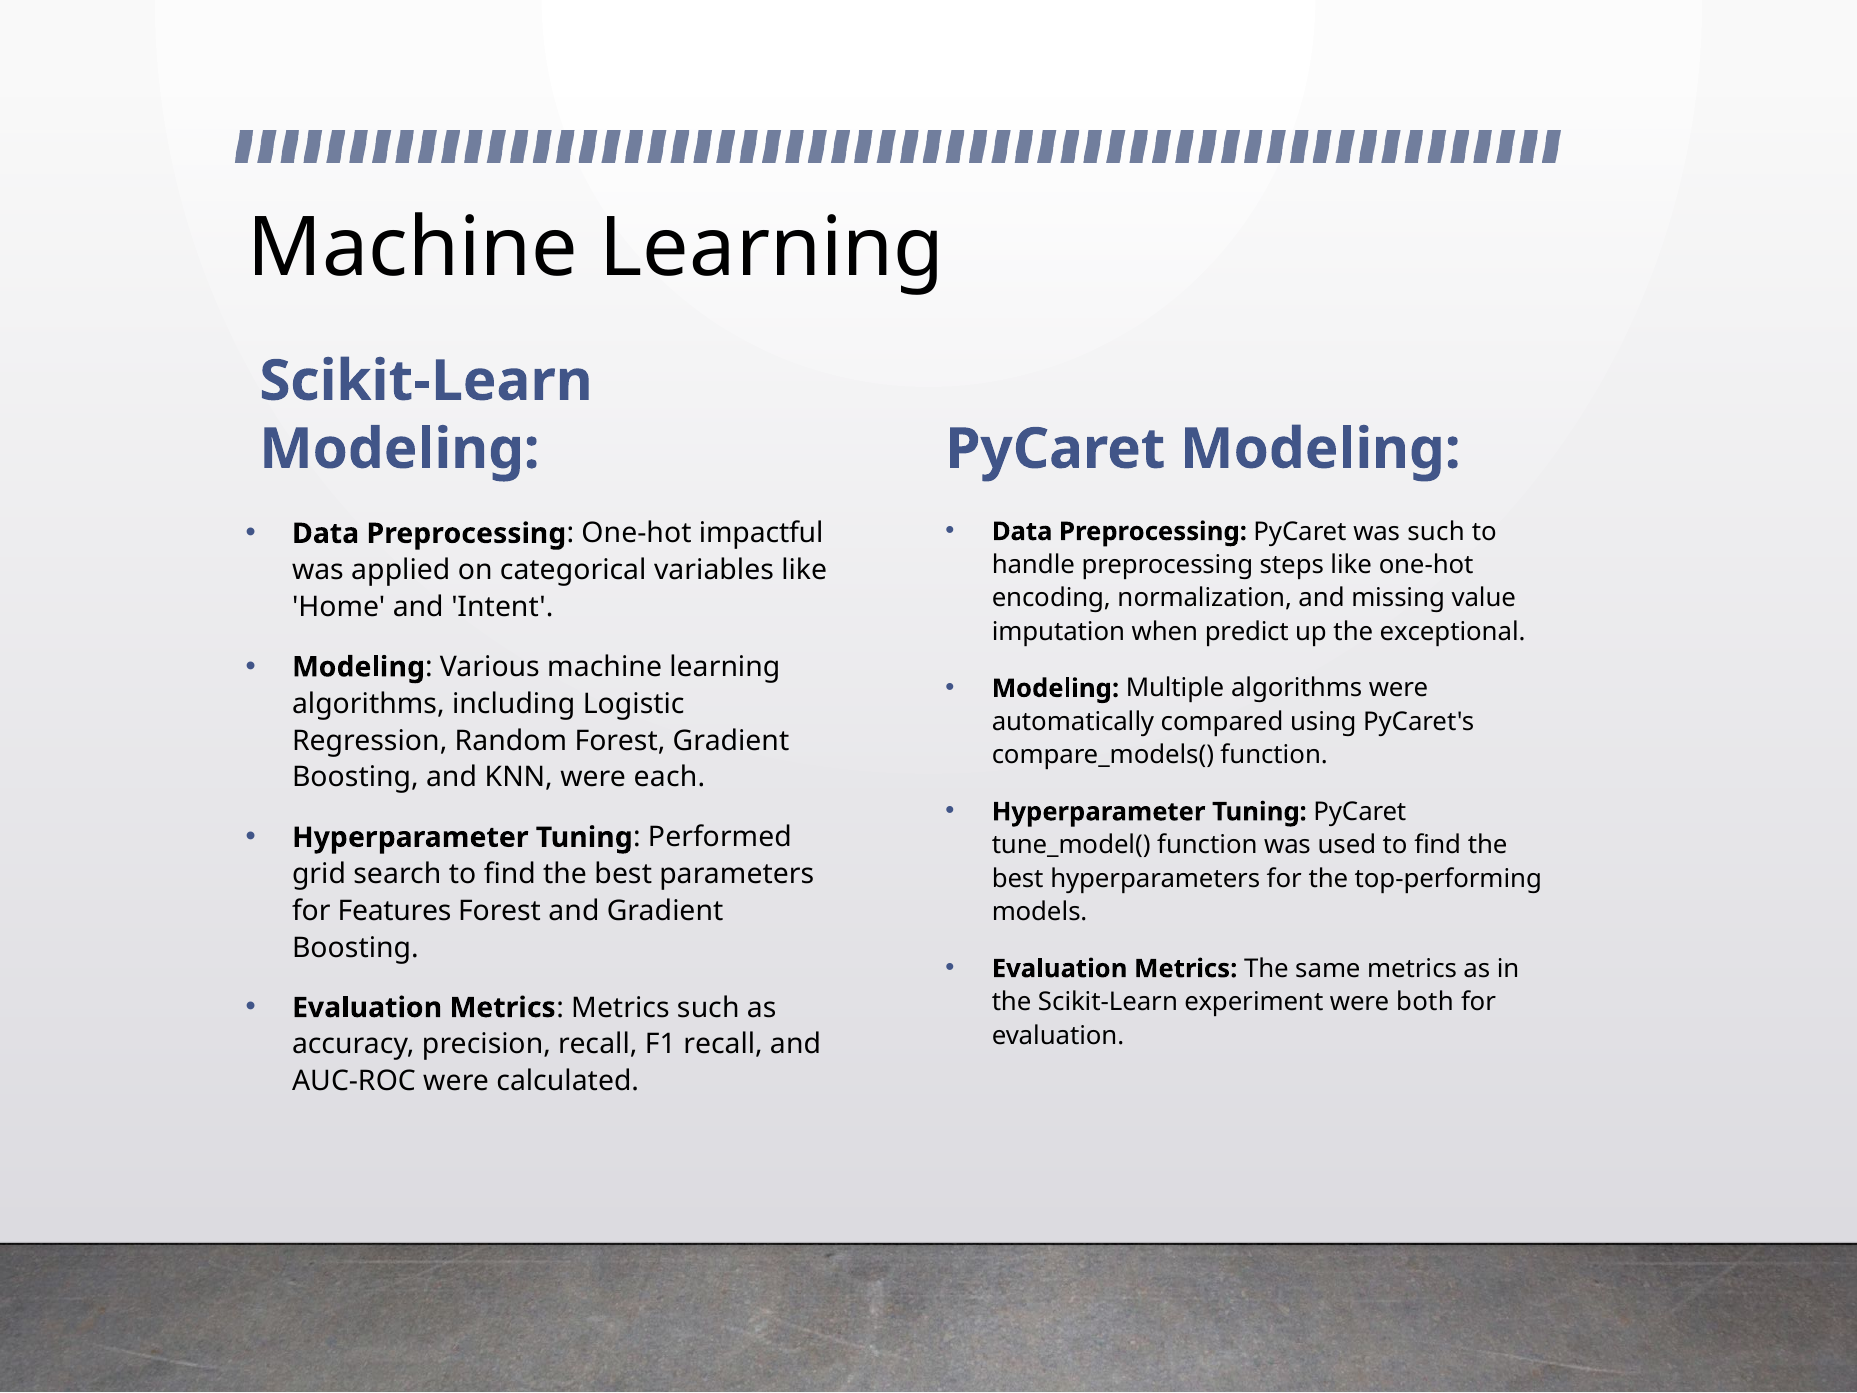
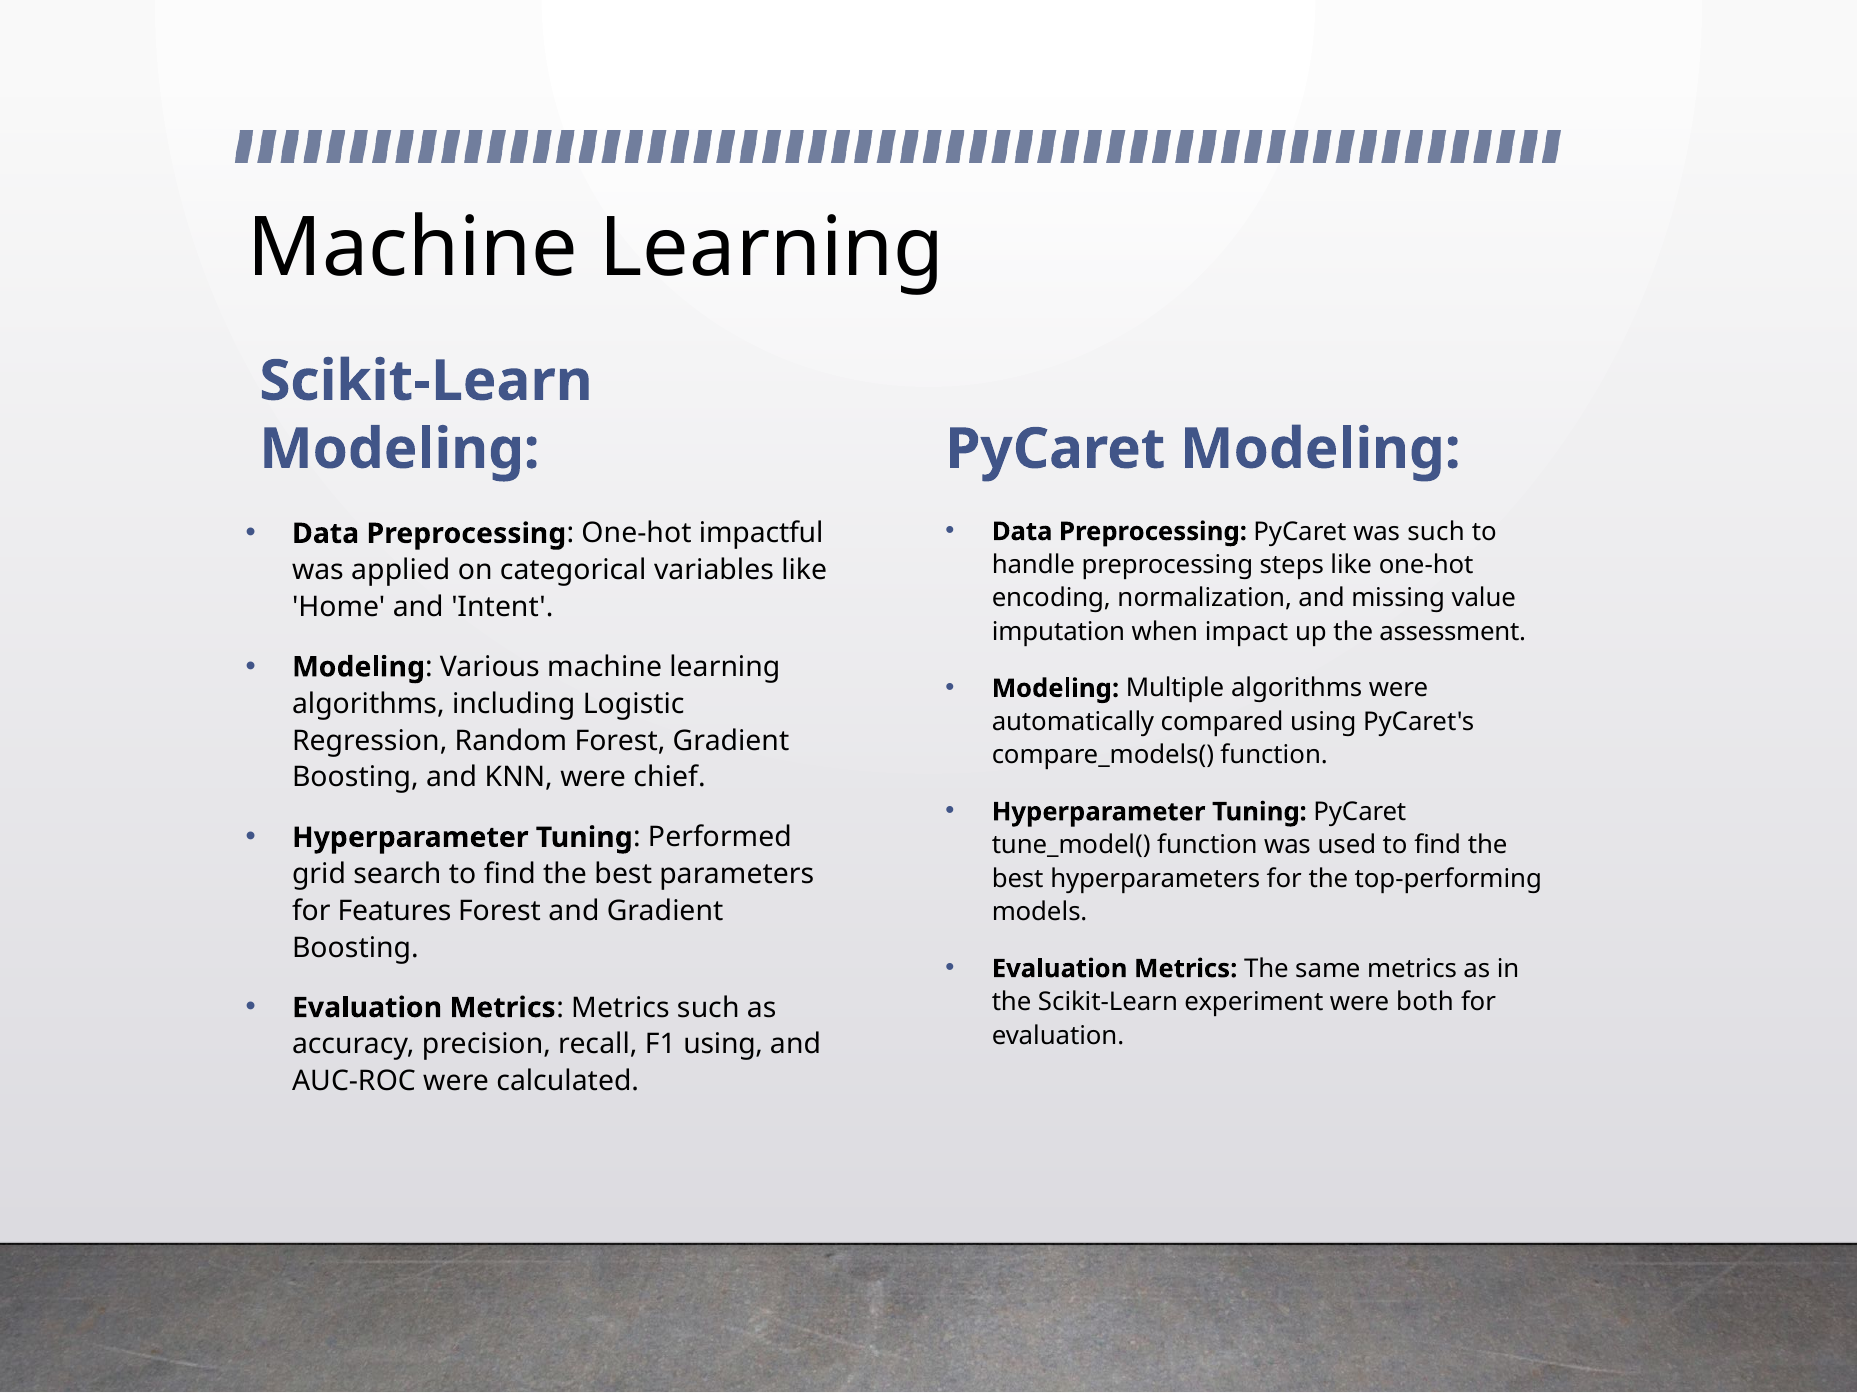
predict: predict -> impact (1247, 632)
exceptional: exceptional -> assessment (1453, 632)
each: each -> chief (670, 777)
F1 recall: recall -> using (723, 1044)
